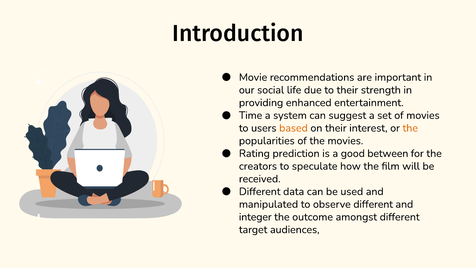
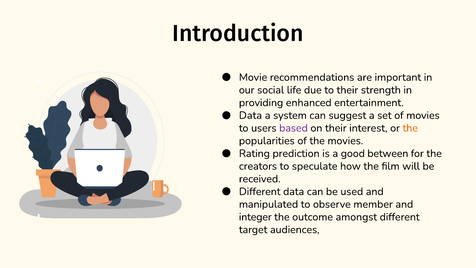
Time: Time -> Data (250, 115)
based colour: orange -> purple (293, 128)
observe different: different -> member (373, 204)
